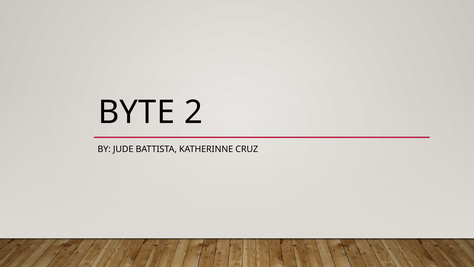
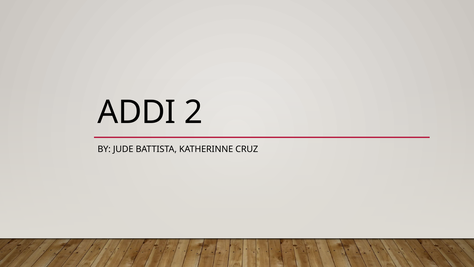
BYTE: BYTE -> ADDI (137, 112)
